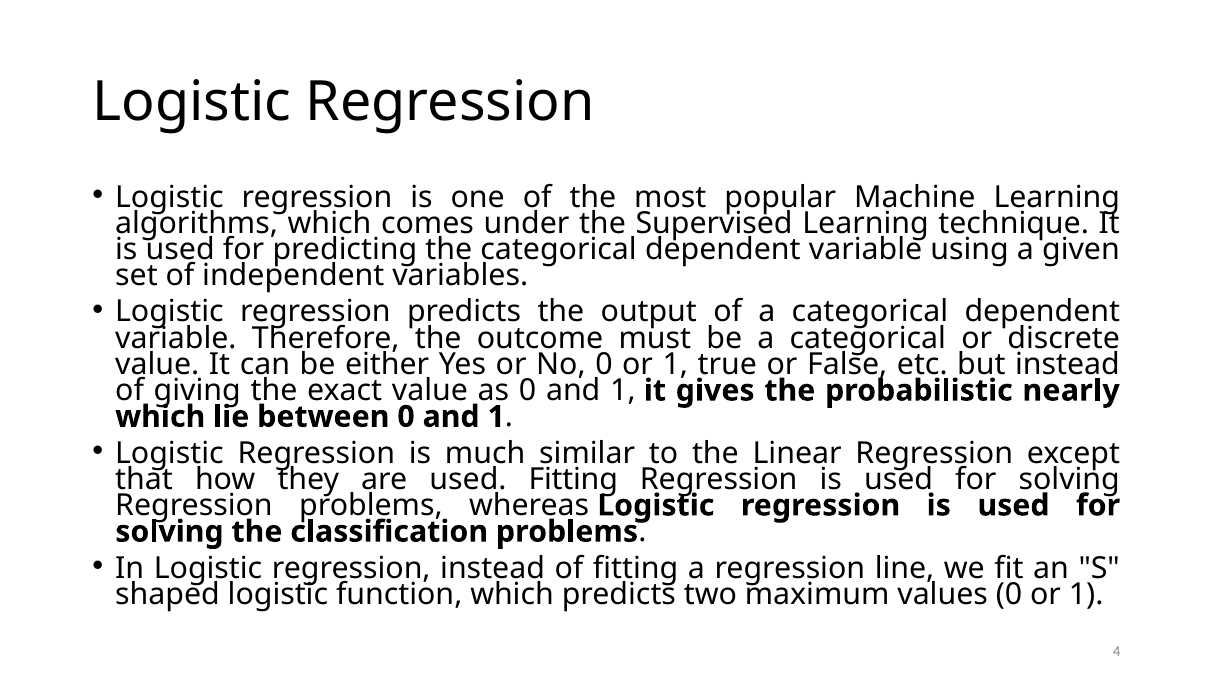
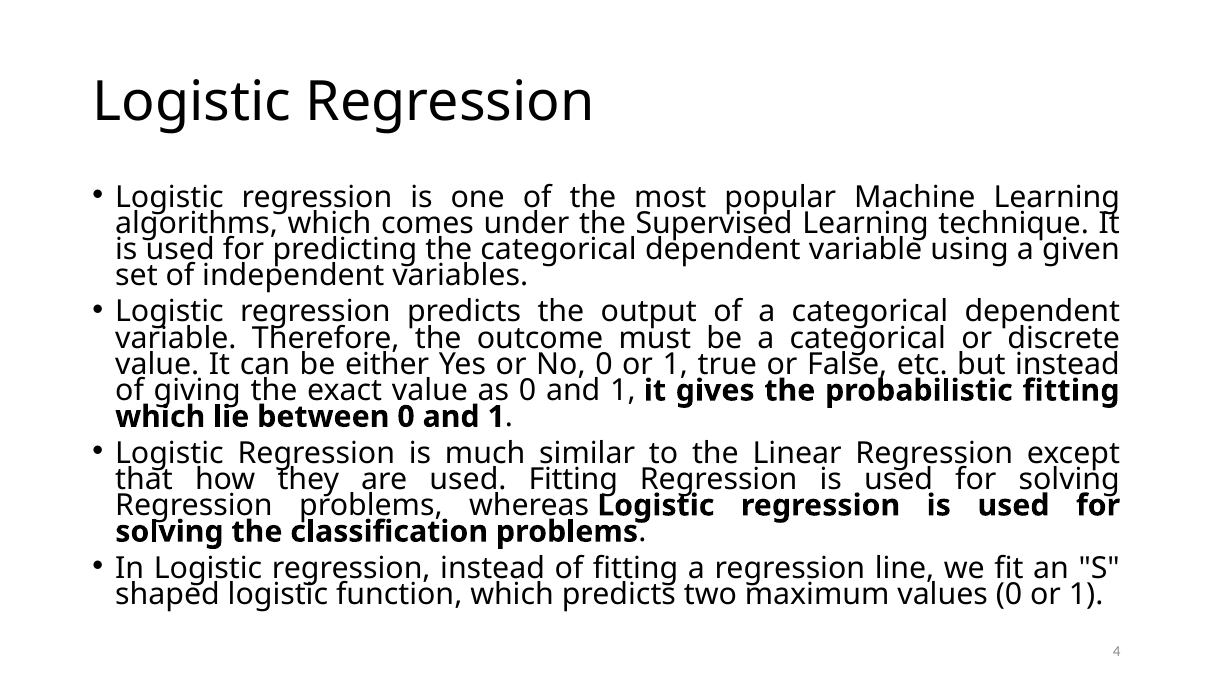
probabilistic nearly: nearly -> fitting (1071, 391)
